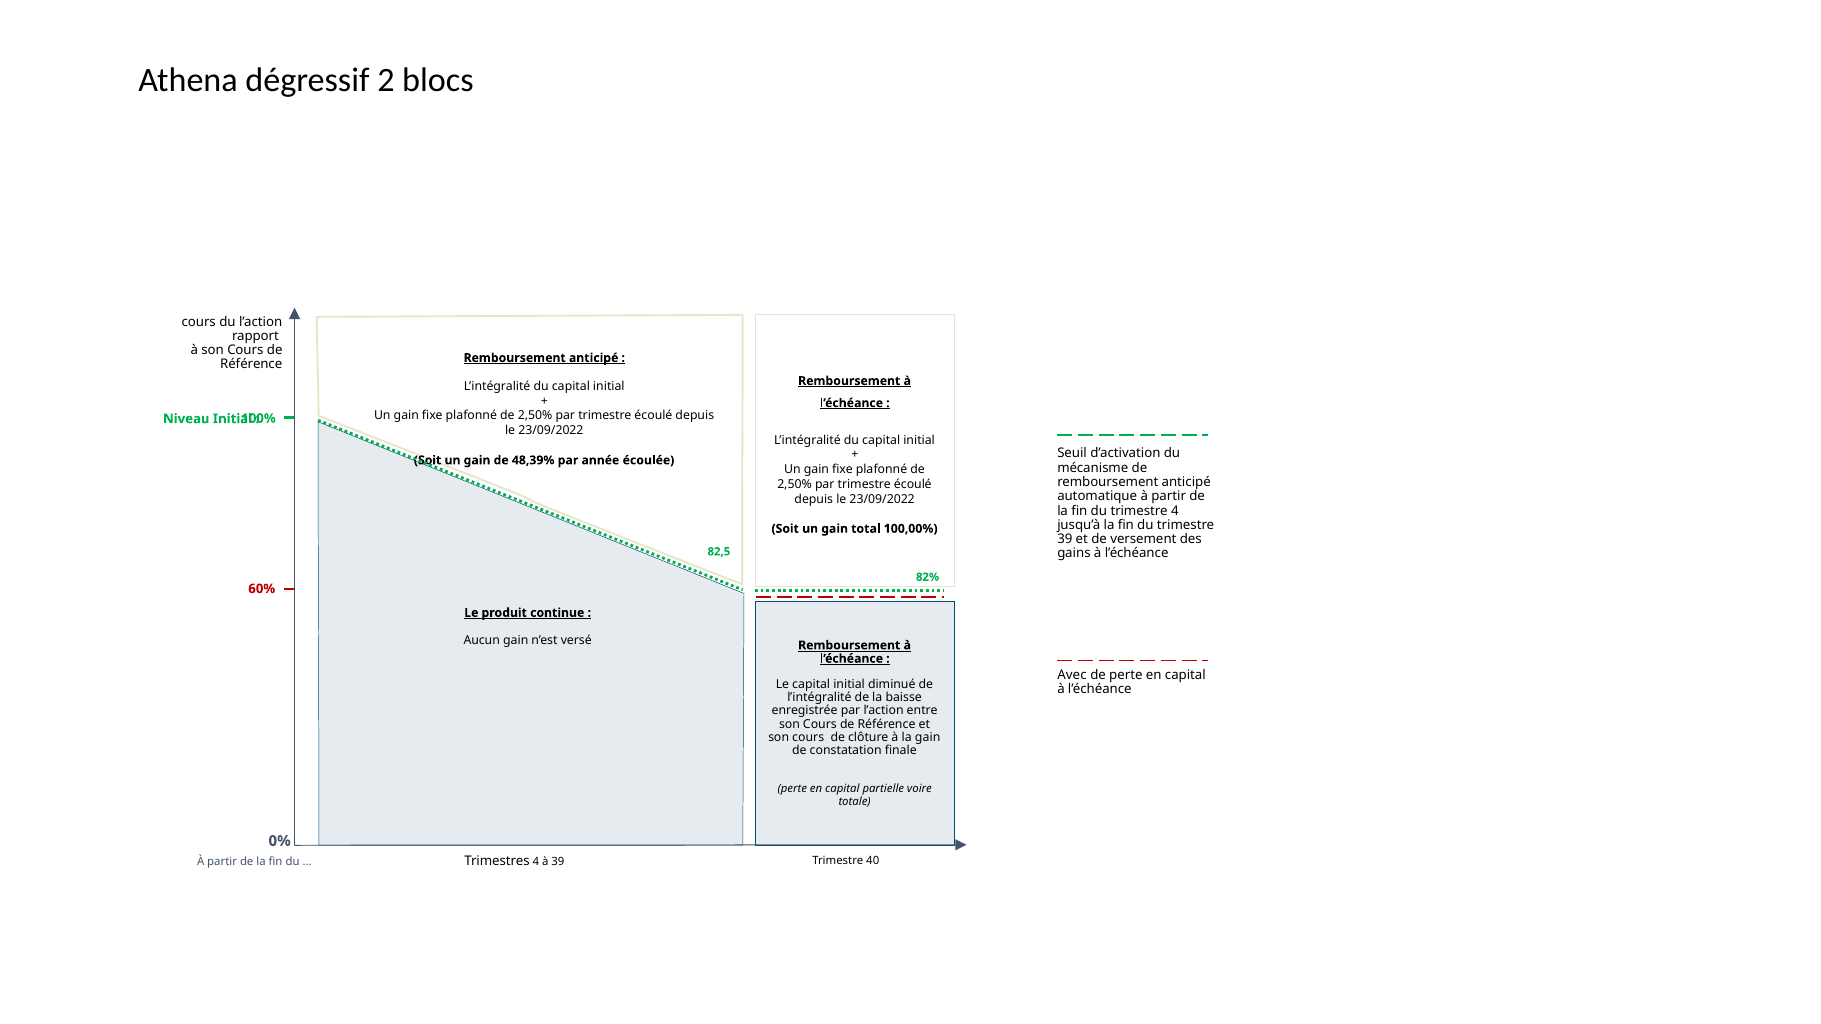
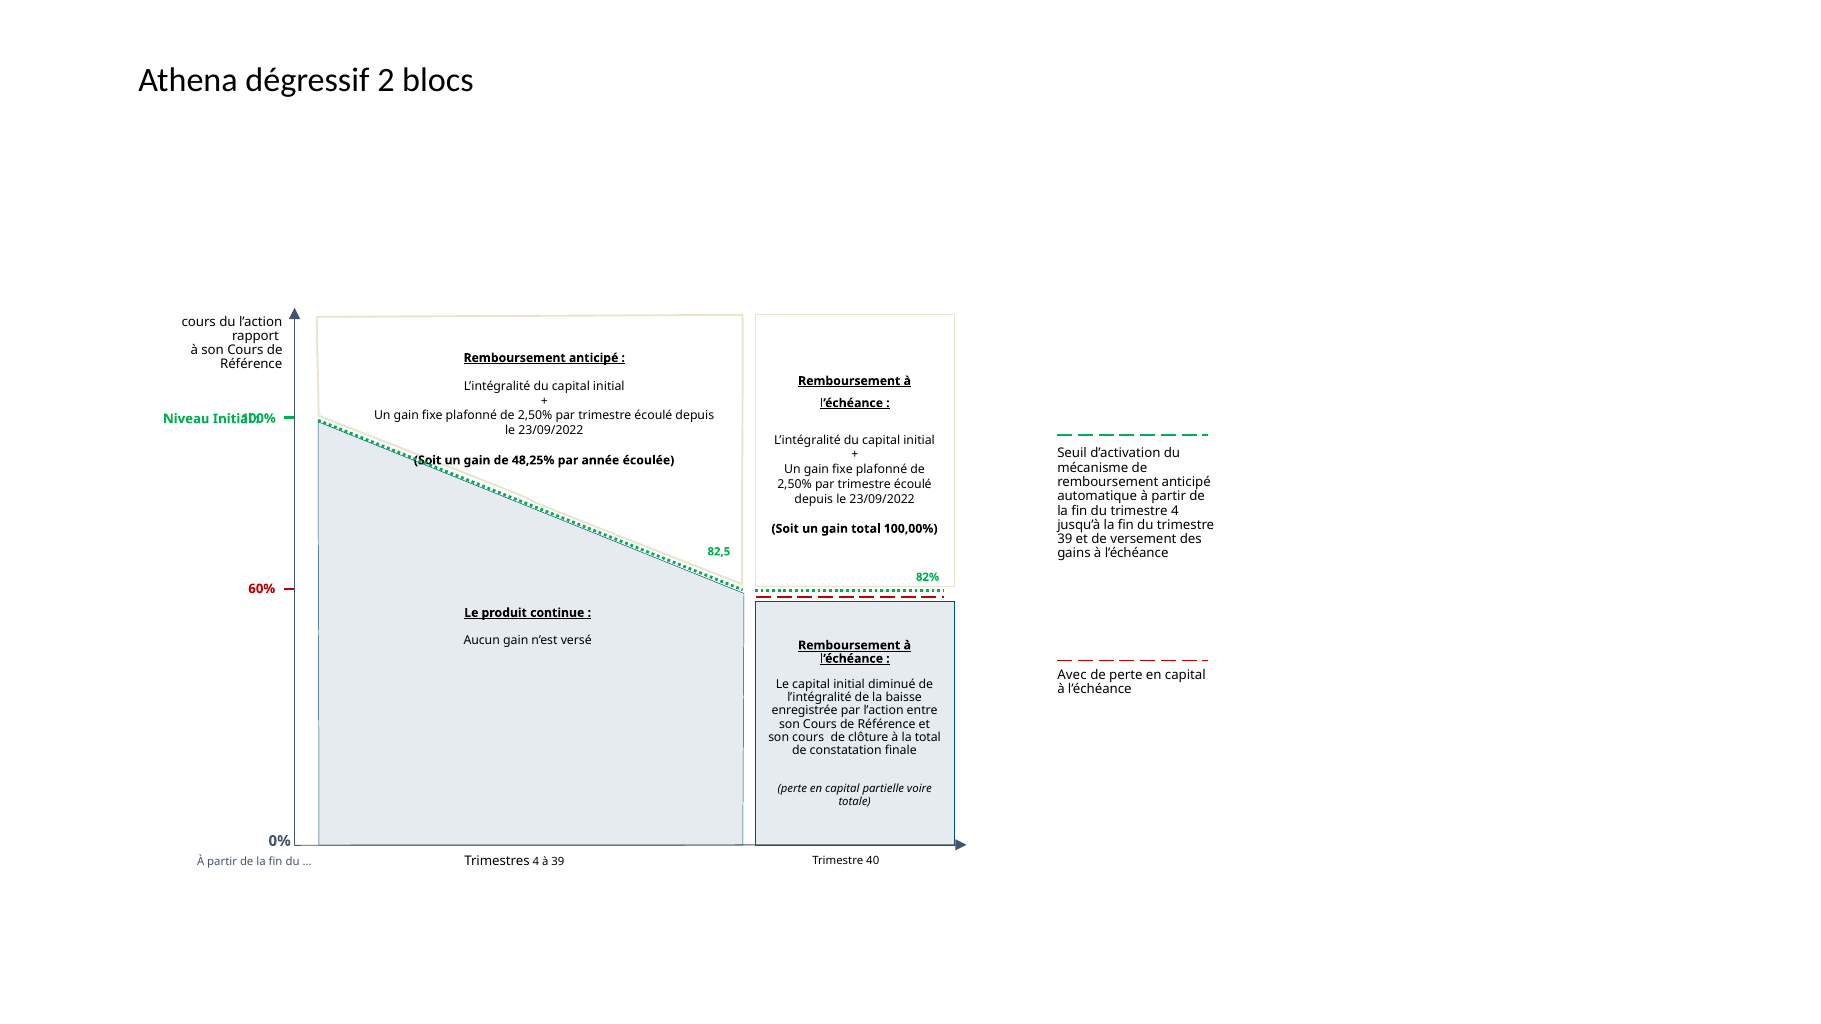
48,39%: 48,39% -> 48,25% (533, 460)
la gain: gain -> total (928, 738)
